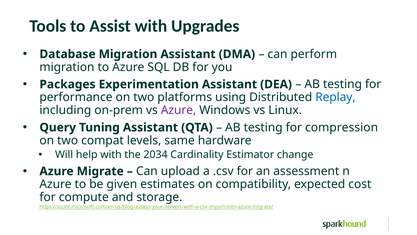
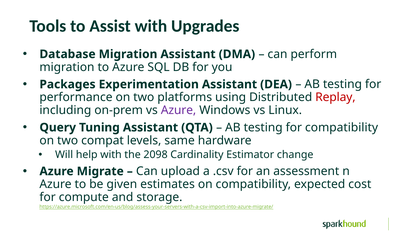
Replay colour: blue -> red (335, 97)
for compression: compression -> compatibility (342, 127)
2034: 2034 -> 2098 (156, 154)
